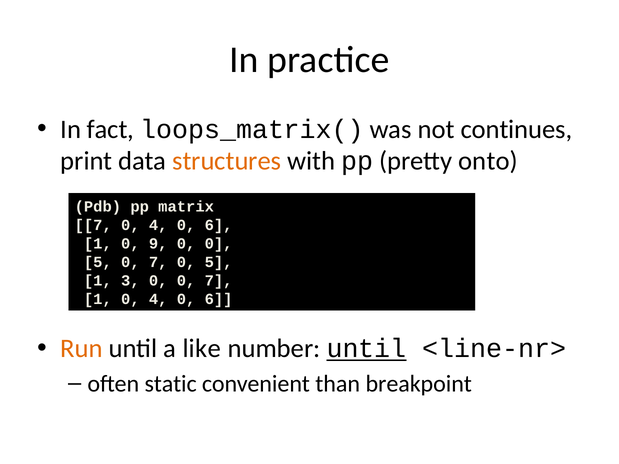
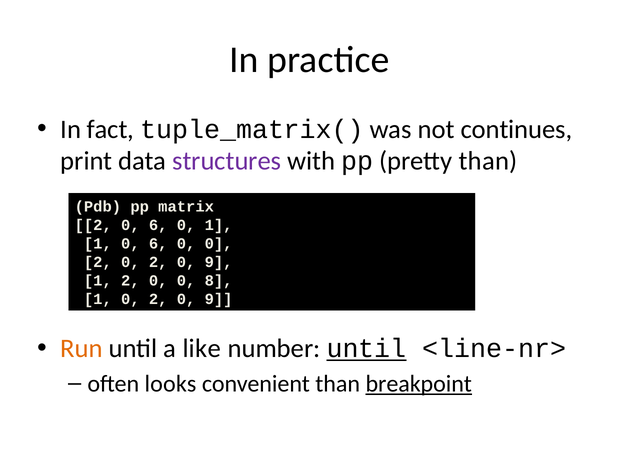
loops_matrix(: loops_matrix( -> tuple_matrix( (252, 129)
structures colour: orange -> purple (227, 161)
pretty onto: onto -> than (488, 161)
7: 7 -> 2 (93, 225)
4: 4 -> 6 (158, 225)
6: 6 -> 1 (219, 225)
1 0 9: 9 -> 6 (158, 244)
5: 5 -> 2 (98, 262)
7: 7 -> 2 (158, 262)
5: 5 -> 9 (219, 262)
1 3: 3 -> 2 (130, 281)
0 0 7: 7 -> 8 (219, 281)
1 0 4: 4 -> 2 (158, 299)
6: 6 -> 9 (219, 299)
static: static -> looks (170, 384)
breakpoint underline: none -> present (419, 384)
